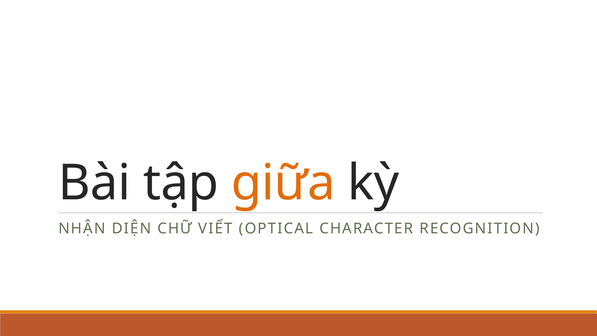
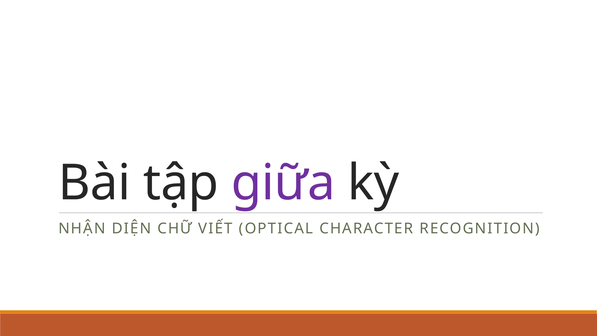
giữa colour: orange -> purple (283, 183)
